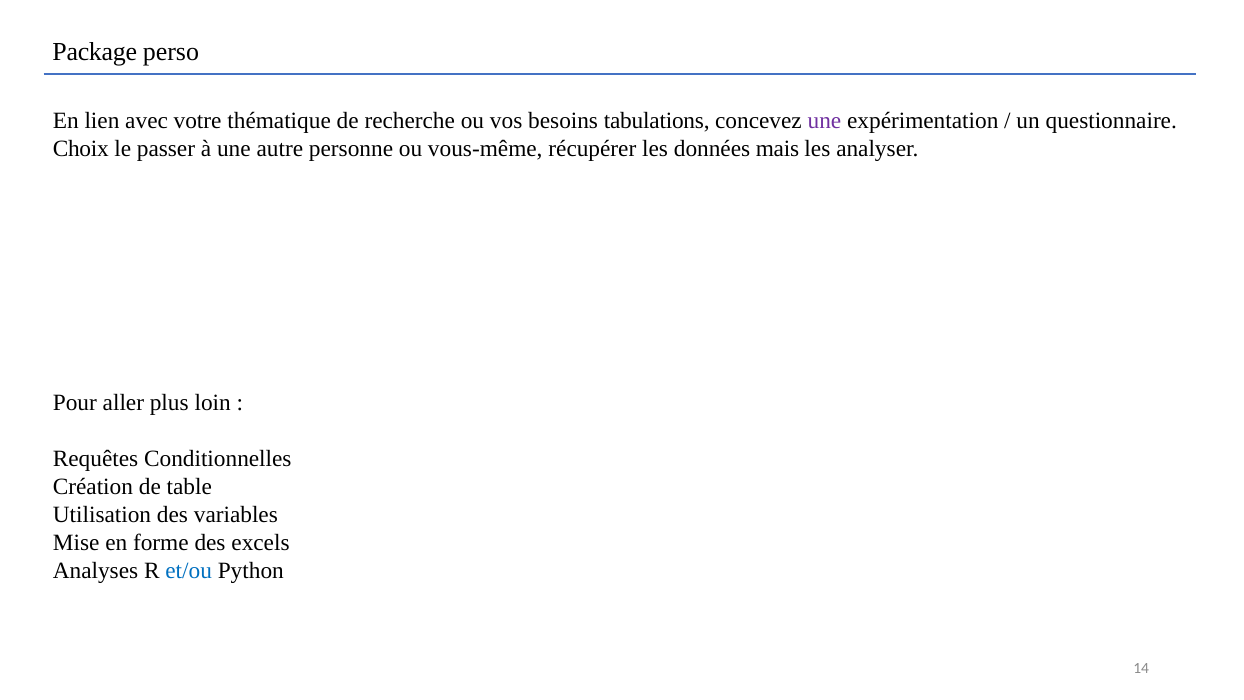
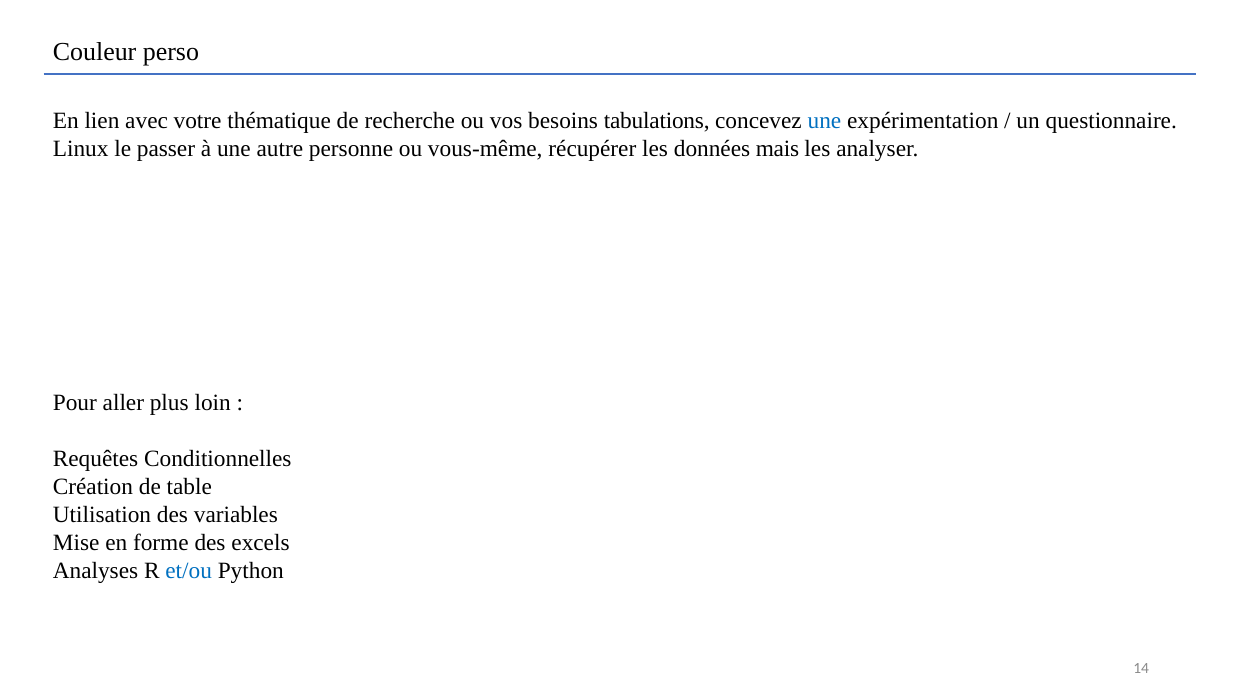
Package: Package -> Couleur (95, 52)
une colour: purple -> blue (824, 121)
Choix: Choix -> Linux (81, 149)
